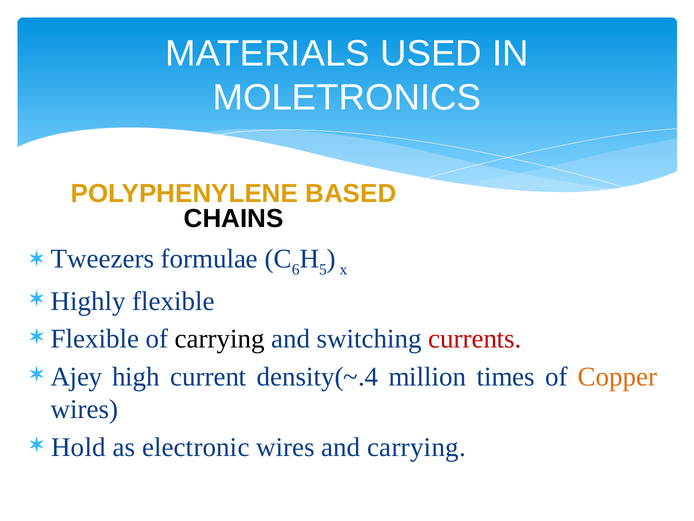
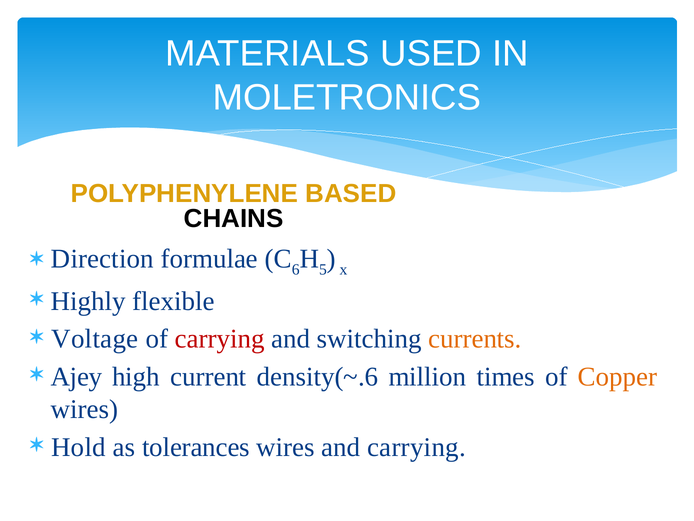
Tweezers: Tweezers -> Direction (102, 259)
Flexible: Flexible -> Voltage (95, 339)
carrying colour: black -> red (220, 339)
currents colour: red -> orange (475, 339)
density(~.4: density(~.4 -> density(~.6 (318, 377)
electronic: electronic -> tolerances (196, 447)
